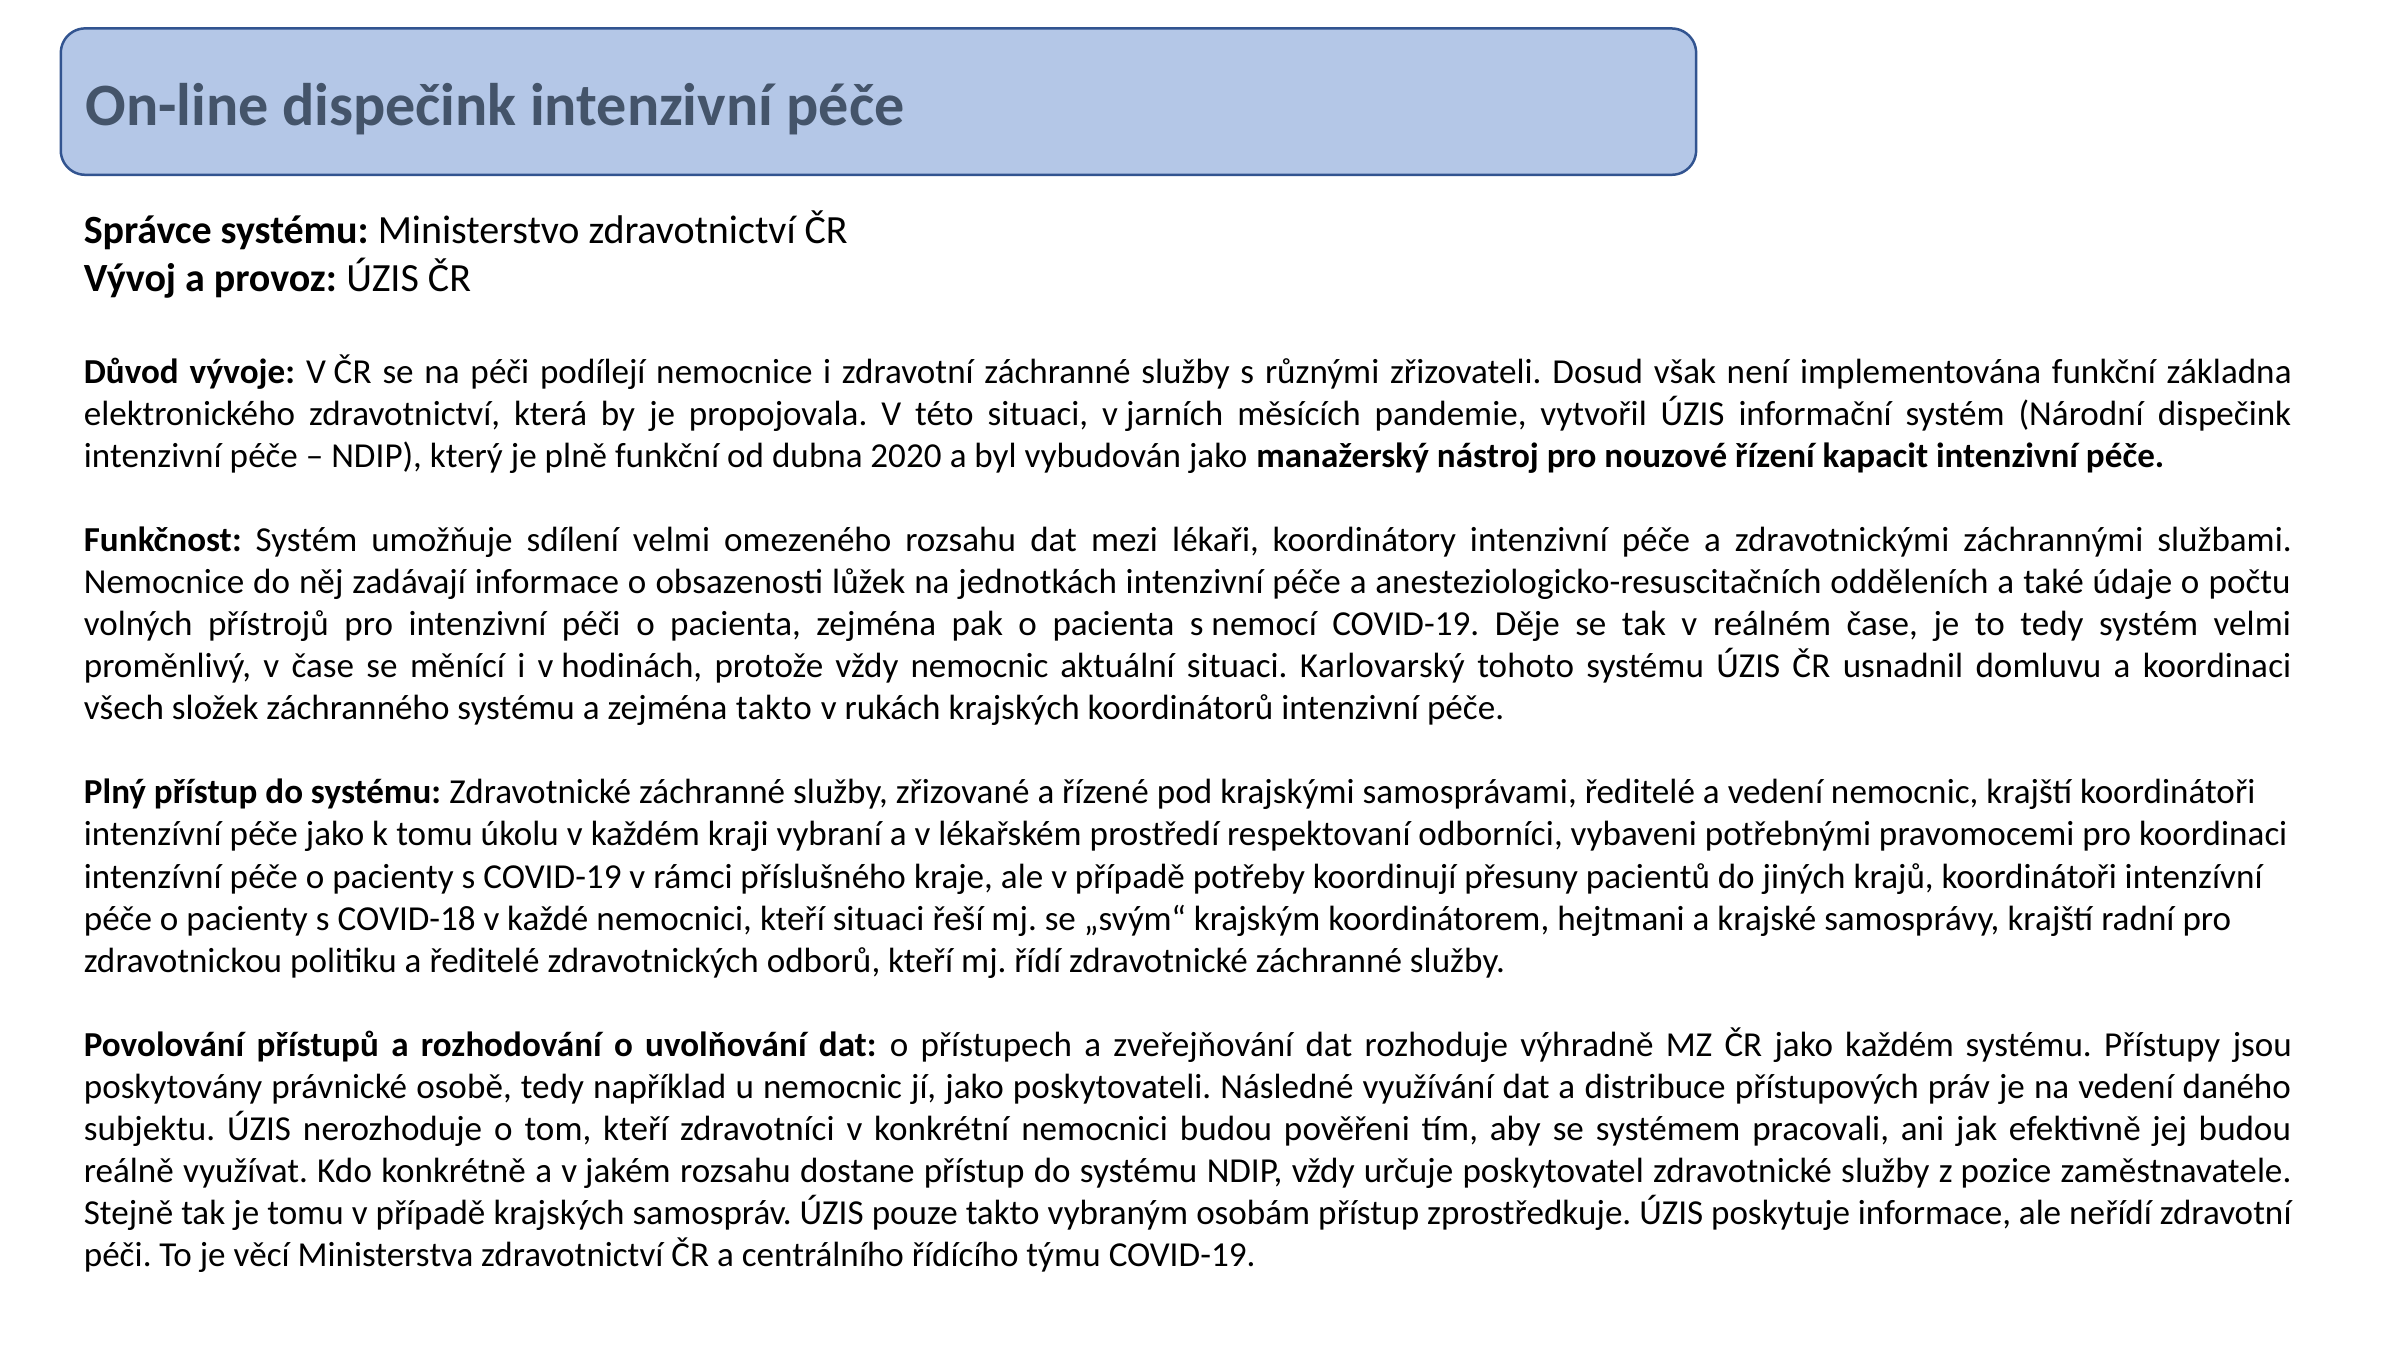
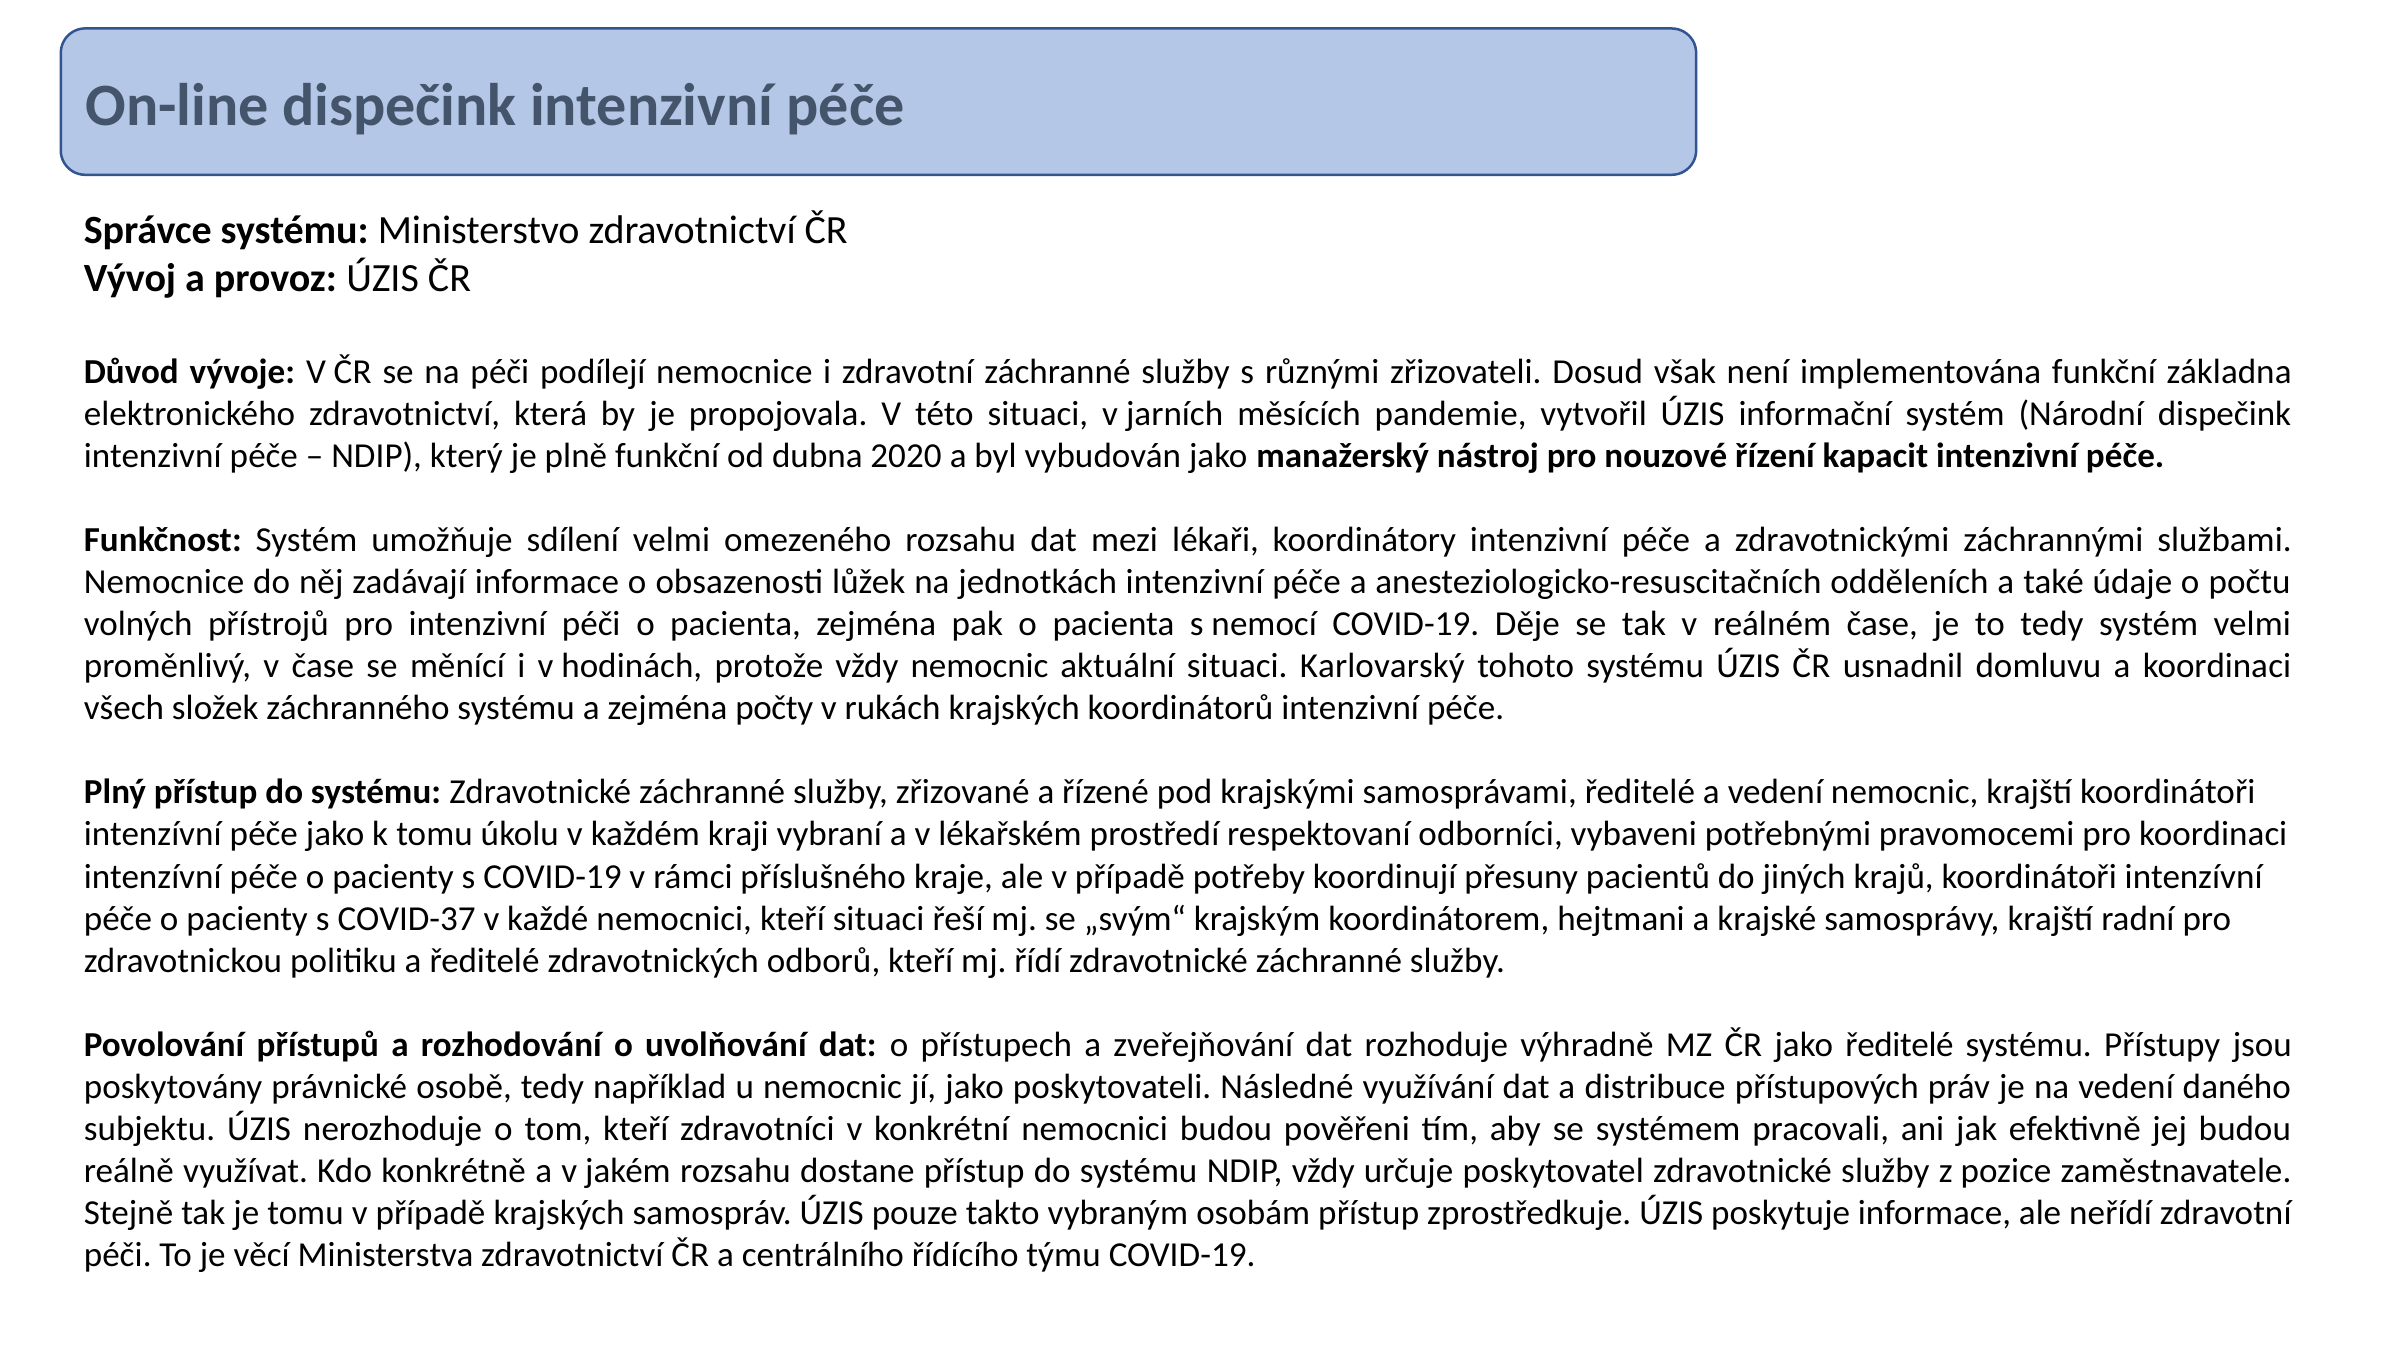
zejména takto: takto -> počty (774, 708)
COVID-18: COVID-18 -> COVID-37 (407, 919)
jako každém: každém -> ředitelé (1900, 1045)
